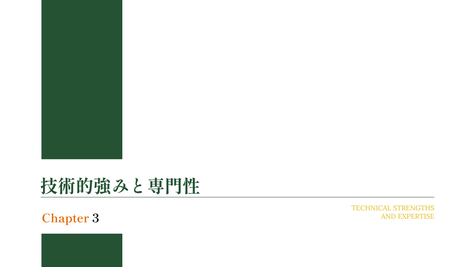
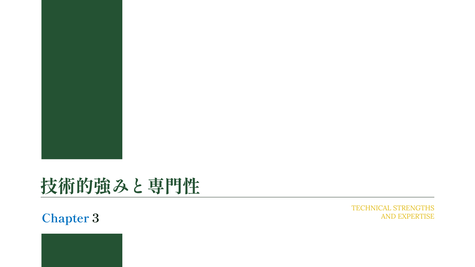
Chapter colour: orange -> blue (65, 219)
